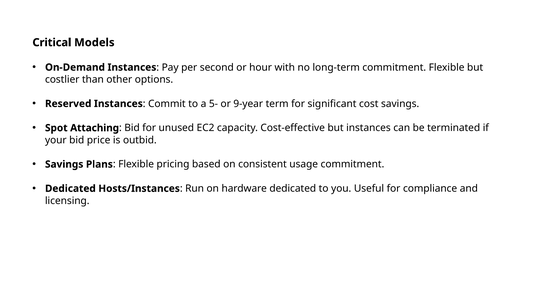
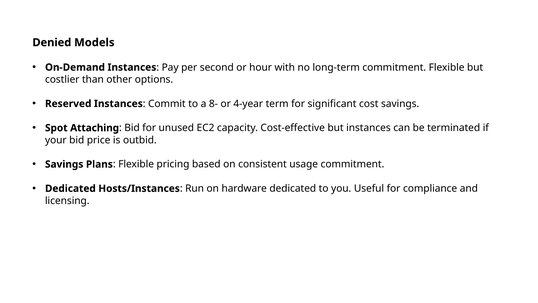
Critical: Critical -> Denied (52, 42)
5-: 5- -> 8- (213, 104)
9-year: 9-year -> 4-year (248, 104)
